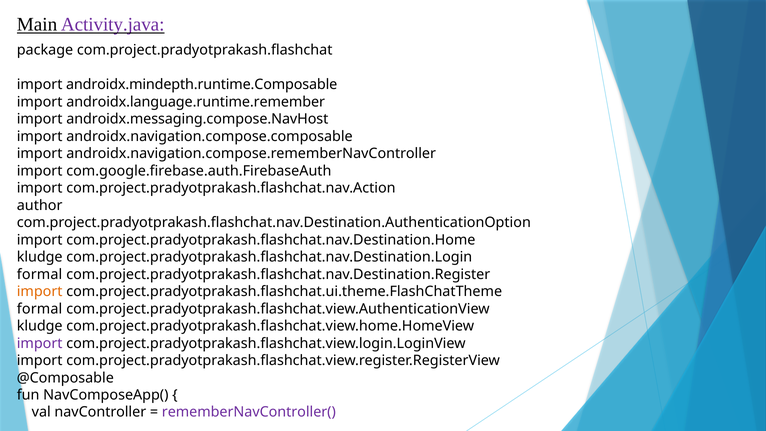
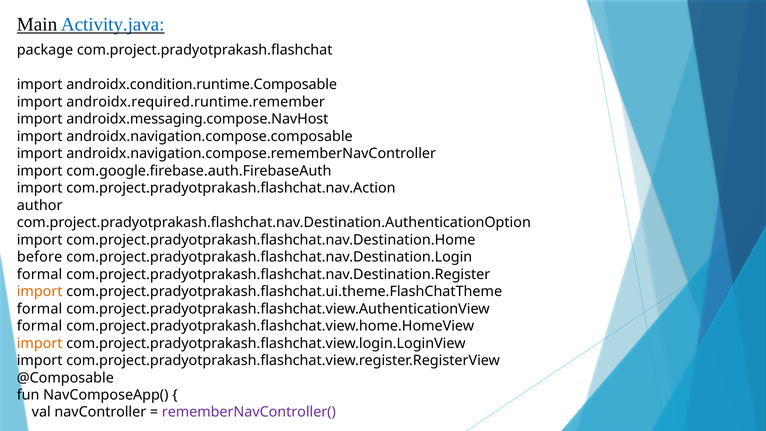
Activity.java colour: purple -> blue (113, 24)
androidx.mindepth.runtime.Composable: androidx.mindepth.runtime.Composable -> androidx.condition.runtime.Composable (202, 85)
androidx.language.runtime.remember: androidx.language.runtime.remember -> androidx.required.runtime.remember (196, 102)
kludge: kludge -> before (40, 257)
kludge: kludge -> formal (40, 326)
import colour: purple -> orange (40, 343)
